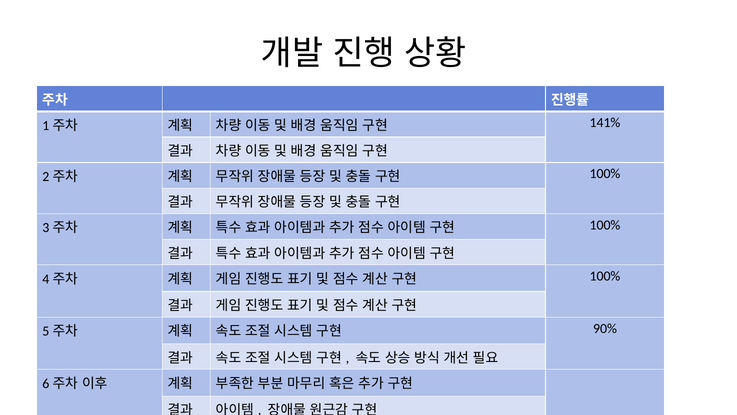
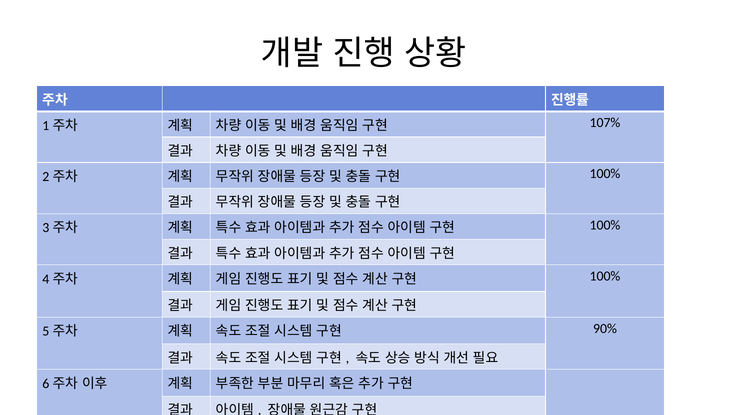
141%: 141% -> 107% (605, 123)
